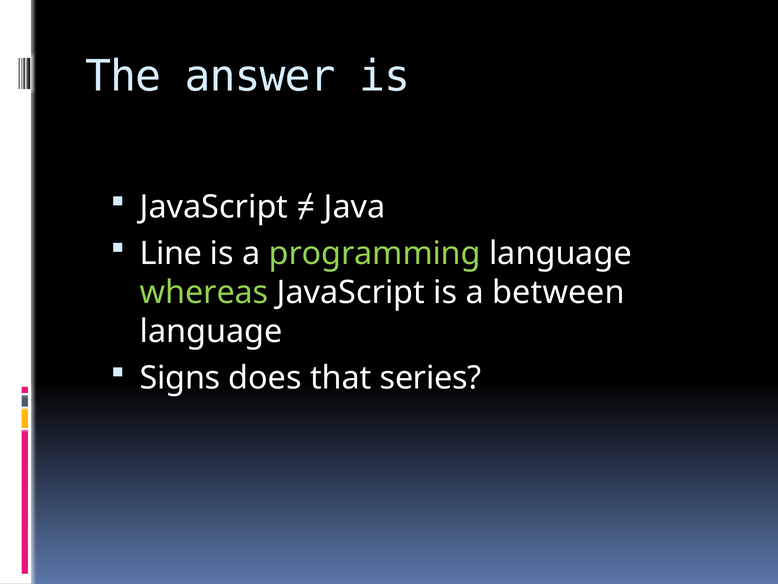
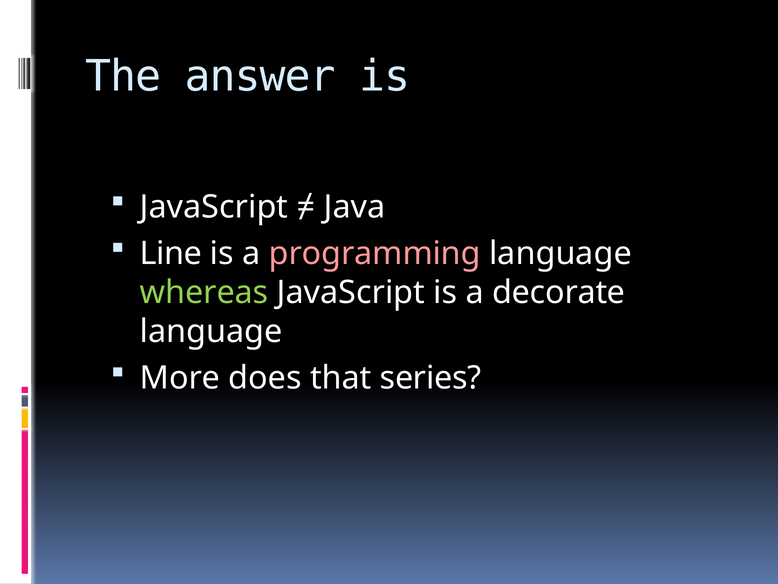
programming colour: light green -> pink (375, 254)
between: between -> decorate (559, 292)
Signs: Signs -> More (180, 378)
